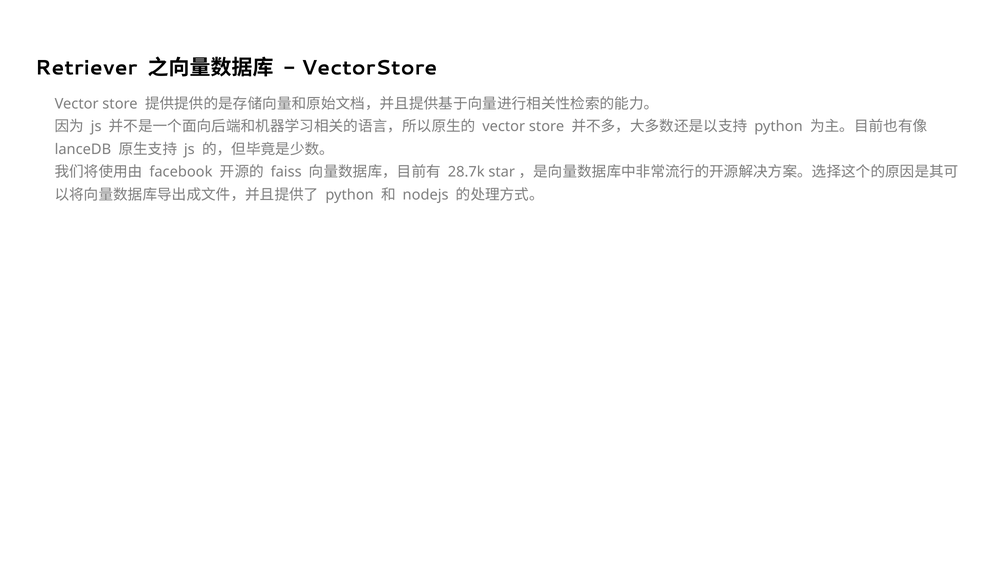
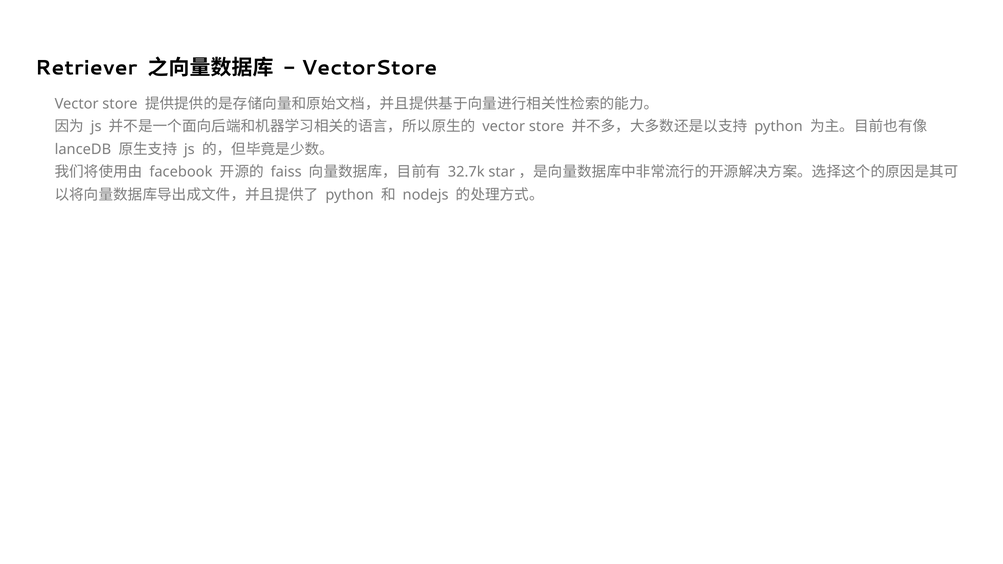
28.7k: 28.7k -> 32.7k (466, 172)
